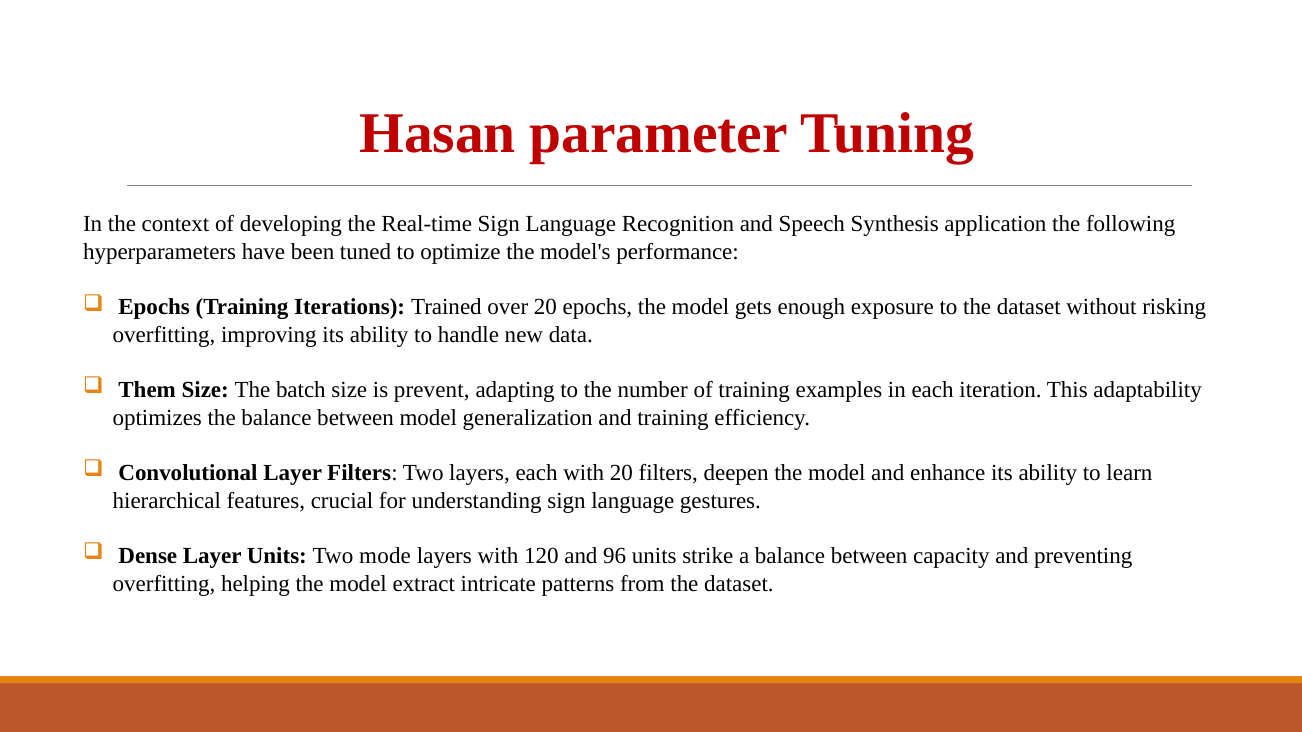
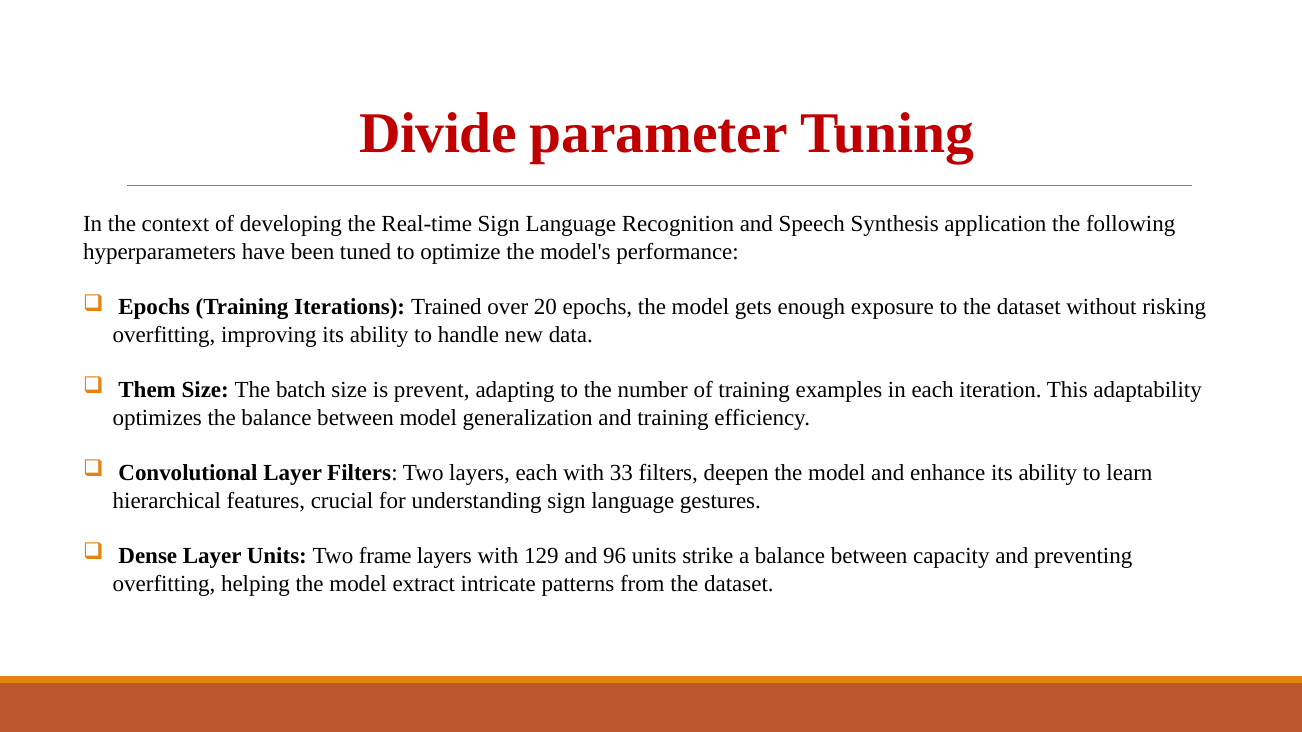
Hasan: Hasan -> Divide (438, 134)
with 20: 20 -> 33 (621, 473)
mode: mode -> frame (385, 556)
120: 120 -> 129 (541, 556)
